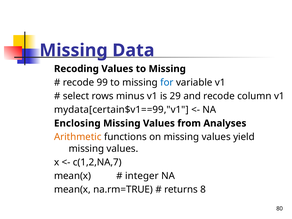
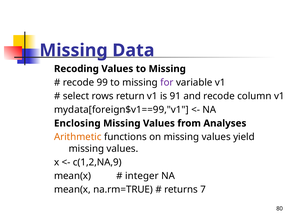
for colour: blue -> purple (167, 82)
minus: minus -> return (130, 96)
29: 29 -> 91 (175, 96)
mydata[certain$v1==99,"v1: mydata[certain$v1==99,"v1 -> mydata[foreign$v1==99,"v1 (121, 110)
c(1,2,NA,7: c(1,2,NA,7 -> c(1,2,NA,9 (97, 162)
8: 8 -> 7 (203, 189)
